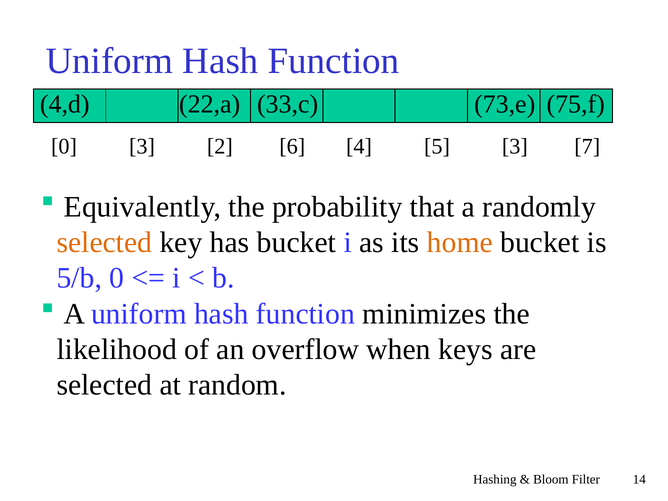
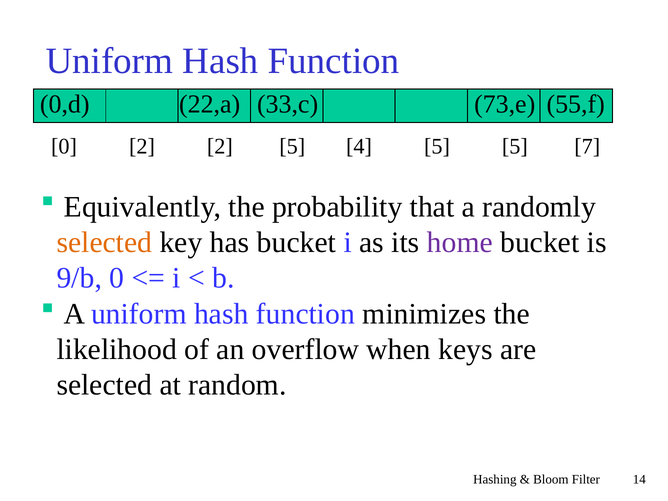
4,d: 4,d -> 0,d (65, 104)
75,f: 75,f -> 55,f (576, 104)
0 3: 3 -> 2 (142, 146)
2 6: 6 -> 5 (292, 146)
5 3: 3 -> 5 (515, 146)
home colour: orange -> purple (460, 243)
5/b: 5/b -> 9/b (79, 278)
